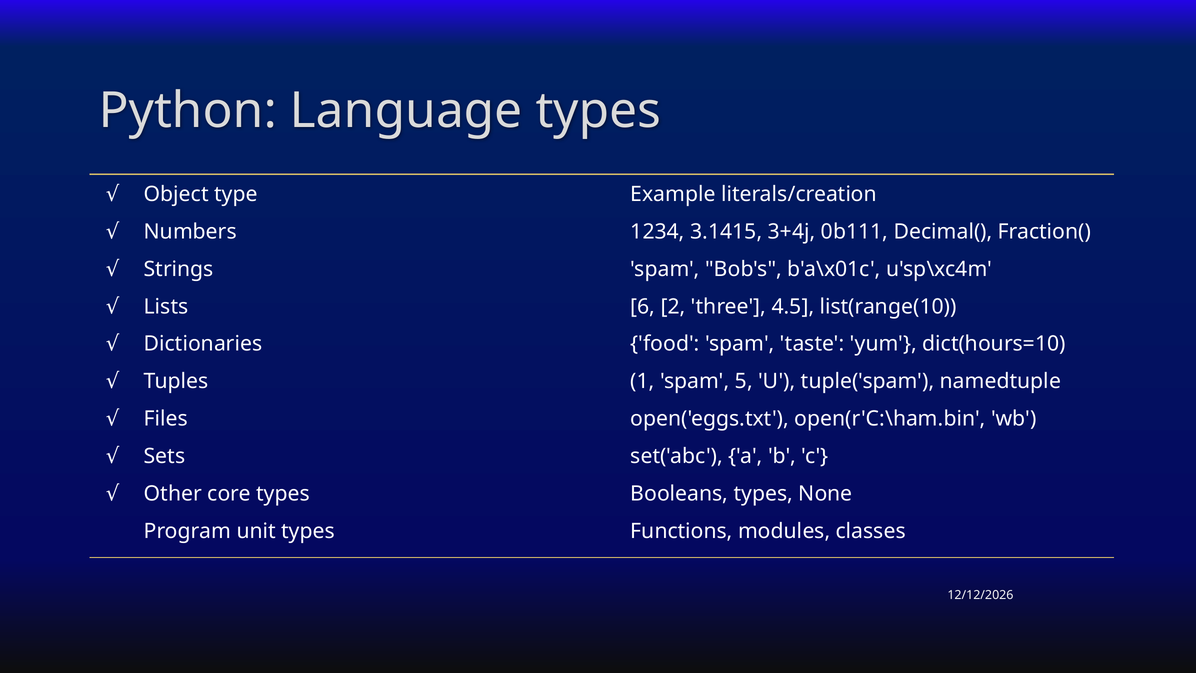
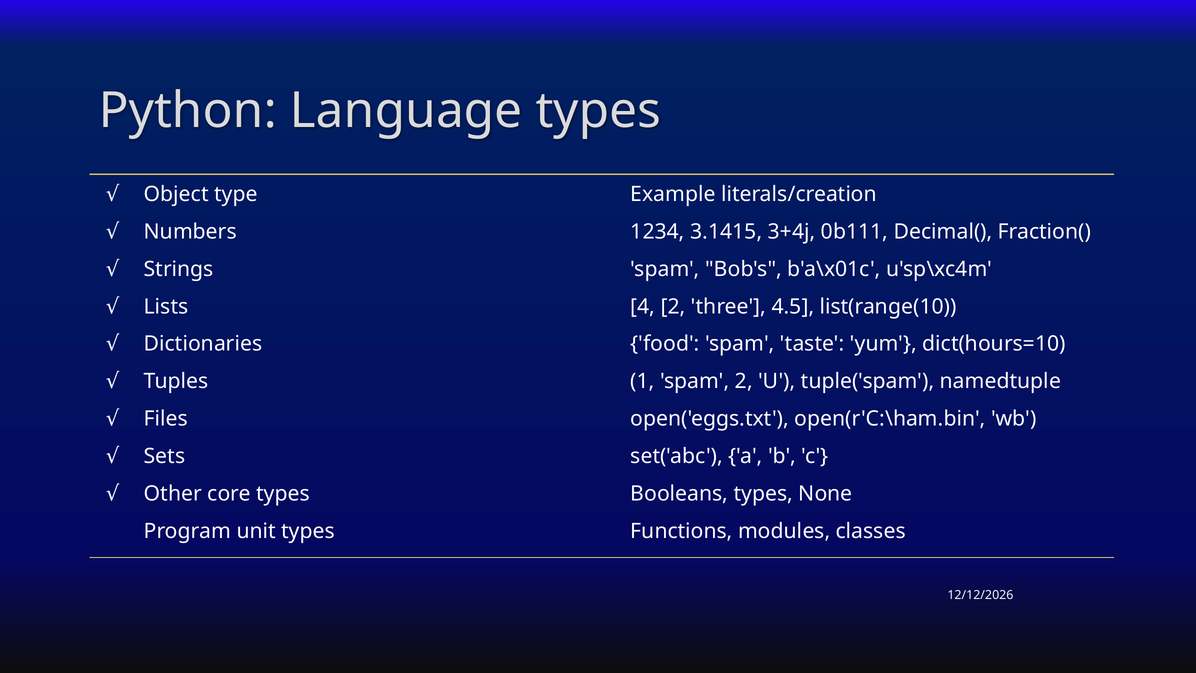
6: 6 -> 4 (643, 306)
spam 5: 5 -> 2 (744, 381)
